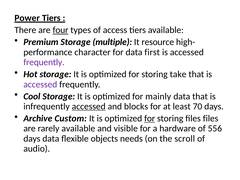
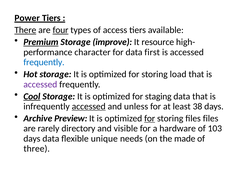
There underline: none -> present (25, 30)
Premium underline: none -> present (41, 42)
multiple: multiple -> improve (112, 42)
frequently colour: purple -> blue (44, 62)
take: take -> load (178, 74)
Cool underline: none -> present (32, 96)
mainly: mainly -> staging (158, 96)
blocks: blocks -> unless (136, 106)
70: 70 -> 38 (197, 106)
Custom: Custom -> Preview (71, 118)
rarely available: available -> directory (78, 128)
556: 556 -> 103 (215, 128)
objects: objects -> unique (104, 139)
scroll: scroll -> made (185, 139)
audio: audio -> three (37, 149)
